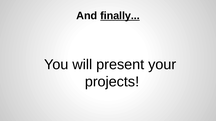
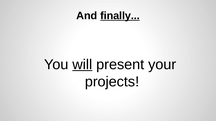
will underline: none -> present (82, 65)
